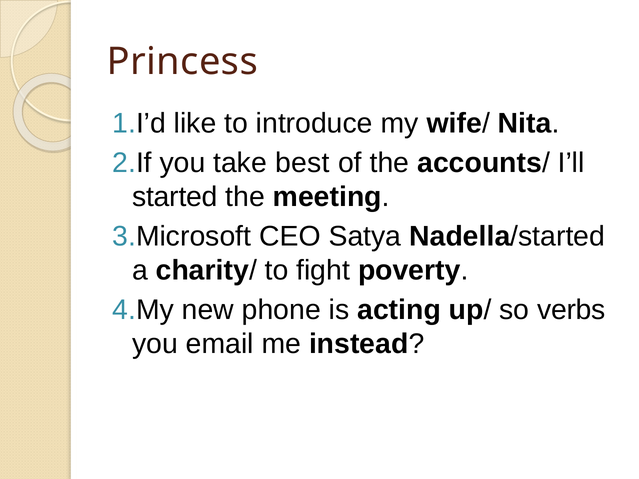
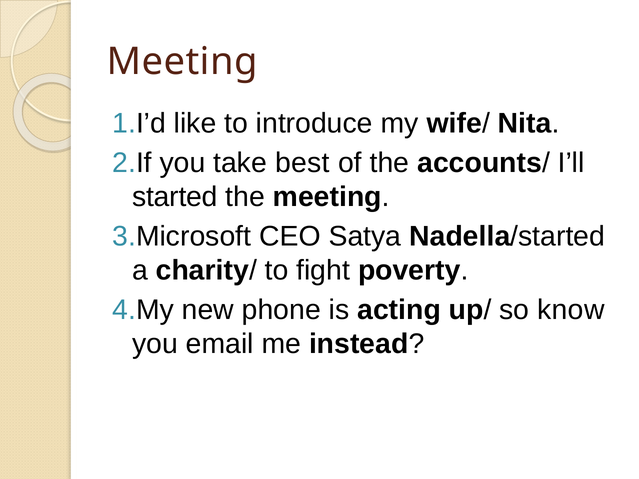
Princess: Princess -> Meeting (182, 62)
verbs: verbs -> know (571, 310)
